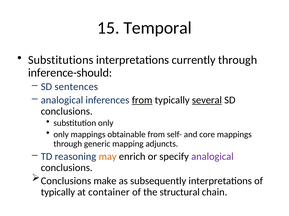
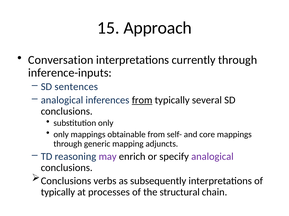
Temporal: Temporal -> Approach (158, 28)
Substitutions: Substitutions -> Conversation (61, 60)
inference-should: inference-should -> inference-inputs (70, 73)
several underline: present -> none (207, 100)
may colour: orange -> purple (108, 157)
make: make -> verbs (105, 182)
container: container -> processes (109, 193)
